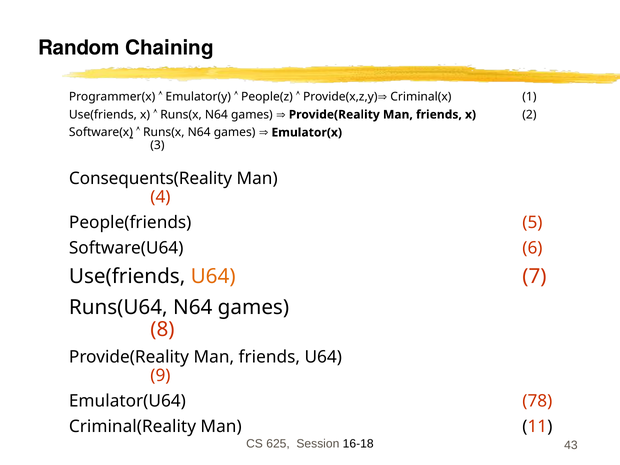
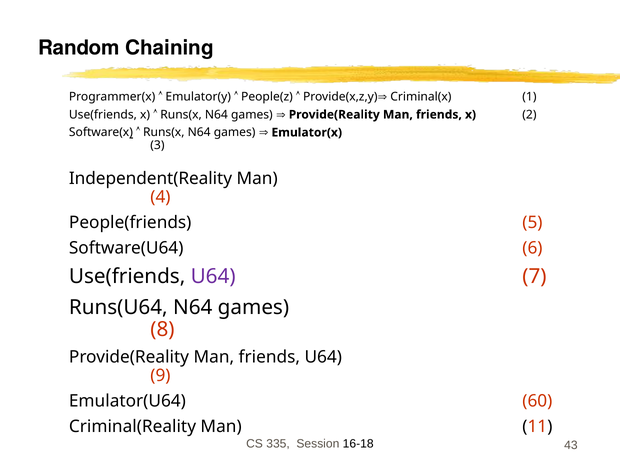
Consequents(Reality: Consequents(Reality -> Independent(Reality (151, 178)
U64 colour: orange -> purple (213, 277)
78: 78 -> 60 (537, 401)
625: 625 -> 335 (278, 444)
